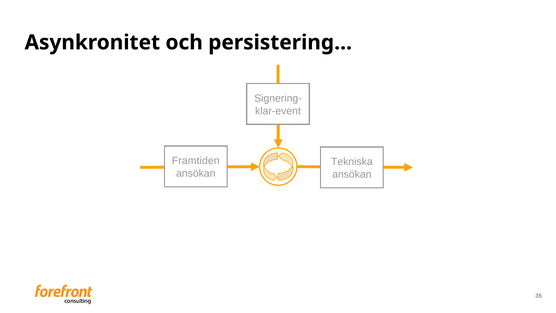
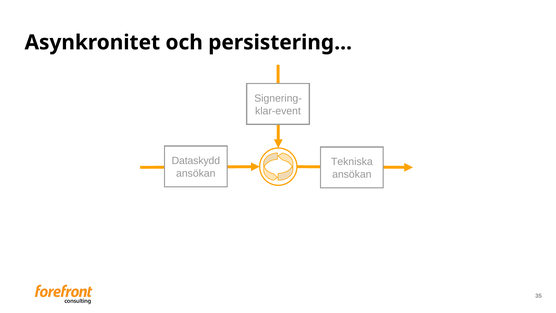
Framtiden: Framtiden -> Dataskydd (196, 161)
